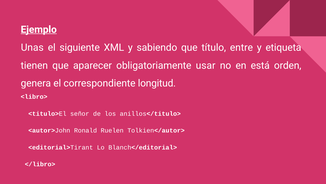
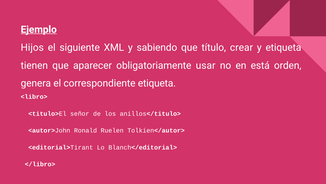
Unas: Unas -> Hijos (32, 47)
entre: entre -> crear (241, 47)
correspondiente longitud: longitud -> etiqueta (157, 83)
